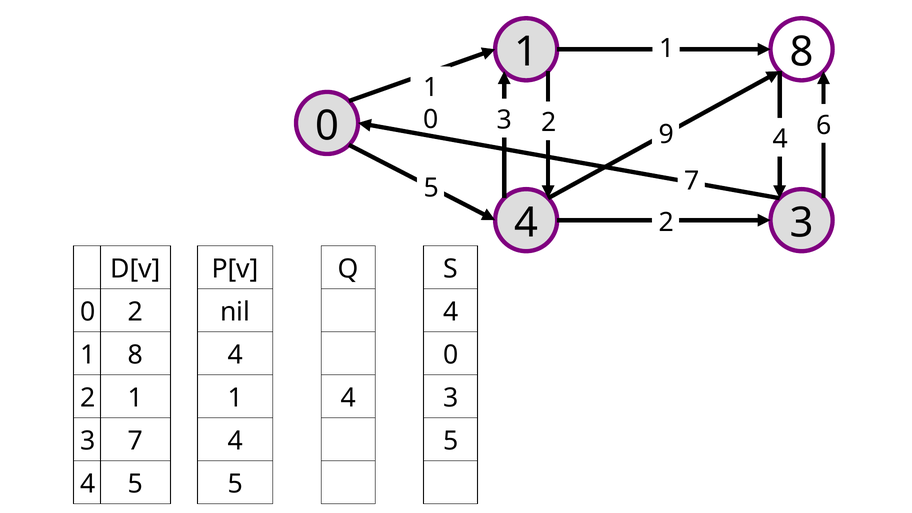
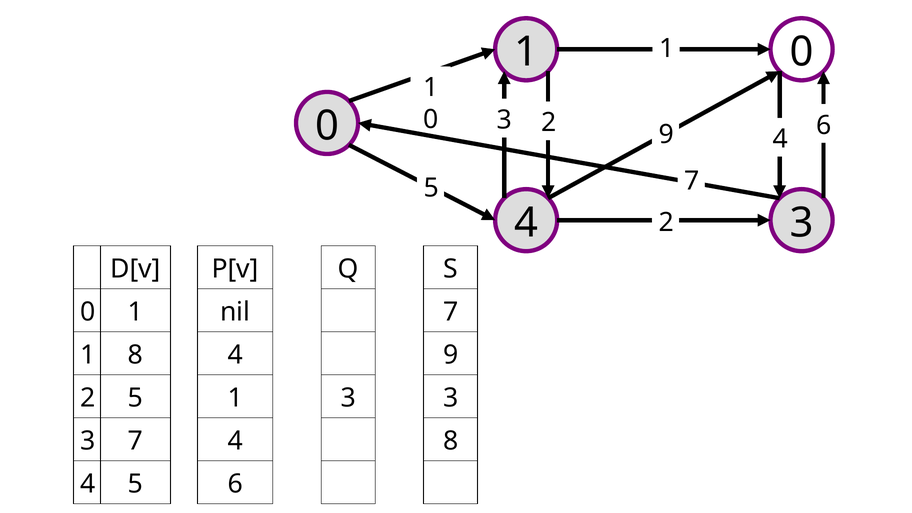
8: 8 -> 0 (802, 52)
2: 2 -> 1 (136, 312)
nil 4: 4 -> 7 (451, 312)
4 0: 0 -> 9 (451, 355)
2 1: 1 -> 5 (136, 398)
1 4: 4 -> 3 (348, 398)
7 4 5: 5 -> 8 (451, 441)
5 5: 5 -> 6 (235, 484)
